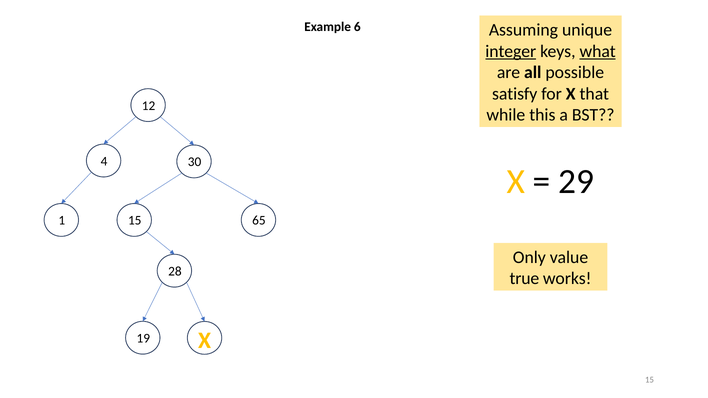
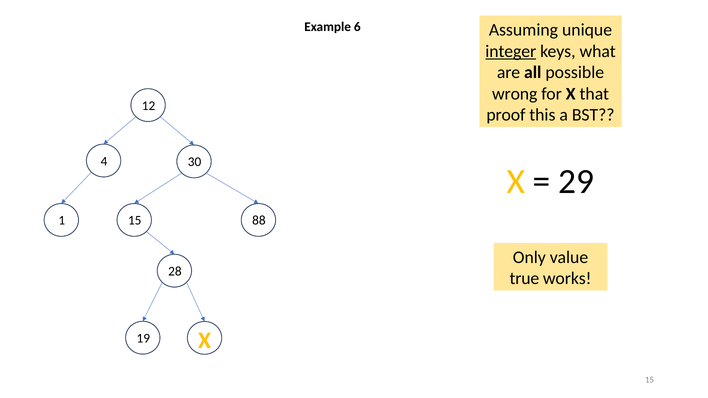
what underline: present -> none (598, 51)
satisfy: satisfy -> wrong (515, 94)
while: while -> proof (506, 115)
65: 65 -> 88 (259, 221)
